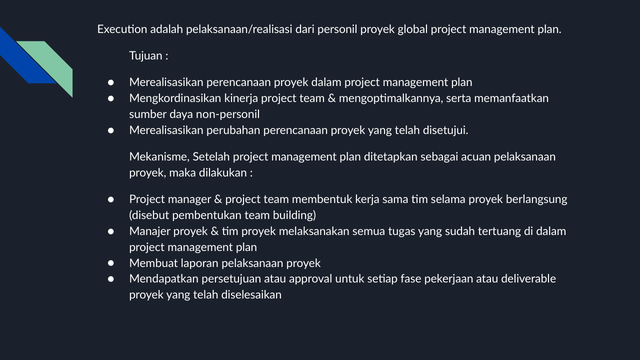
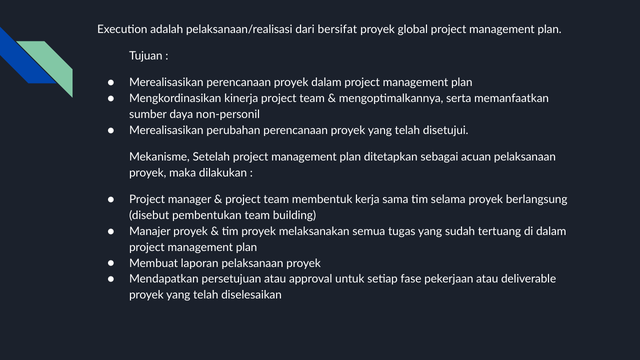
personil: personil -> bersifat (337, 29)
